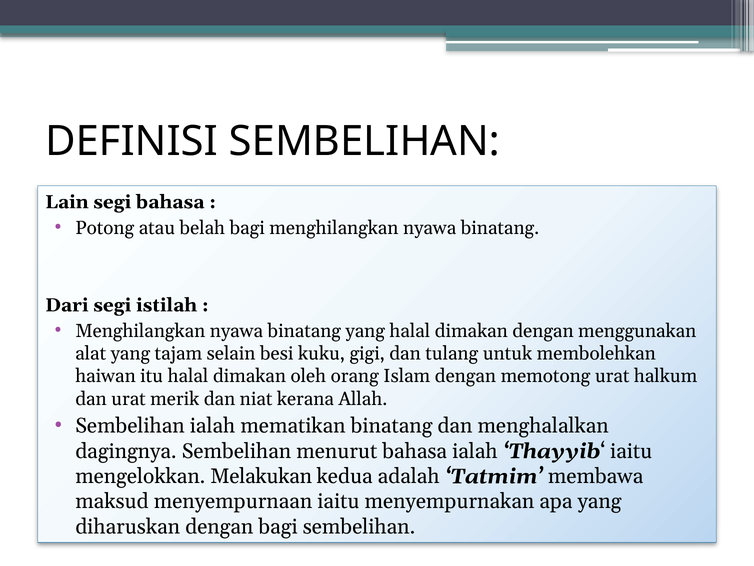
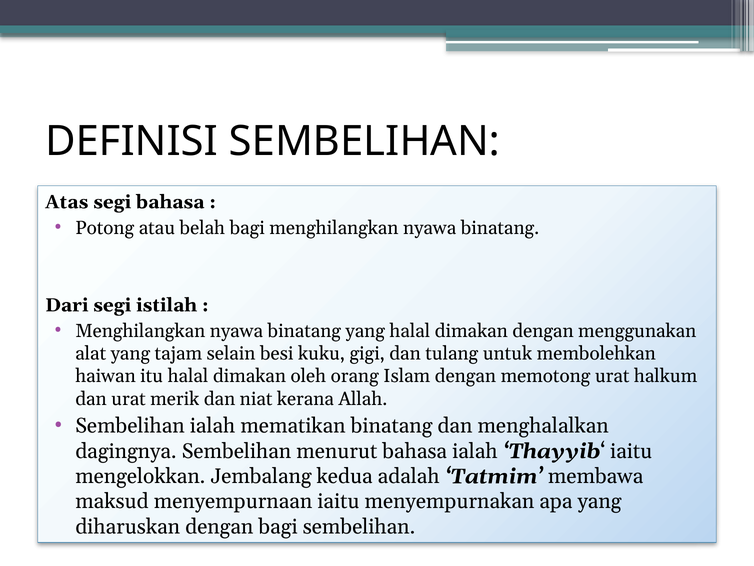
Lain: Lain -> Atas (67, 202)
Melakukan: Melakukan -> Jembalang (261, 476)
